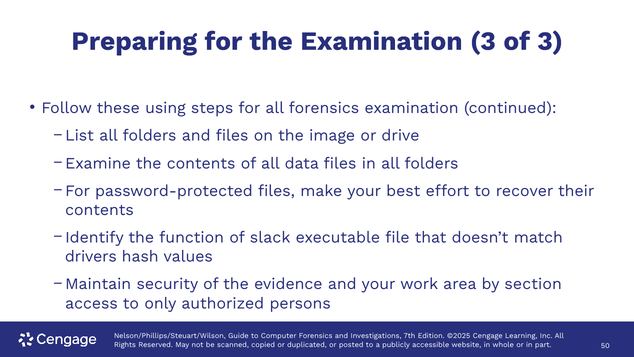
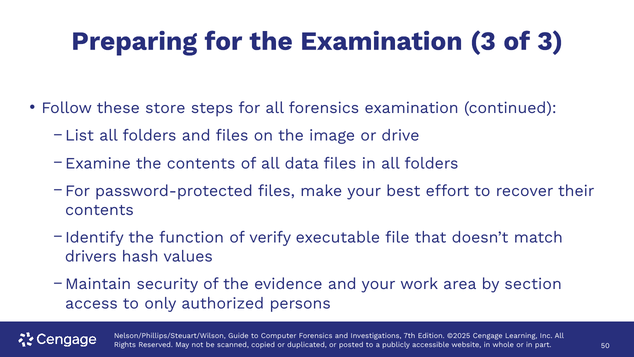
using: using -> store (165, 108)
slack: slack -> verify (270, 237)
